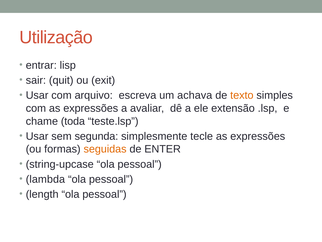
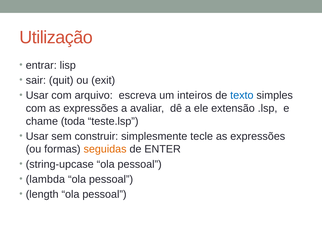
achava: achava -> inteiros (195, 95)
texto colour: orange -> blue (242, 95)
segunda: segunda -> construir (96, 136)
